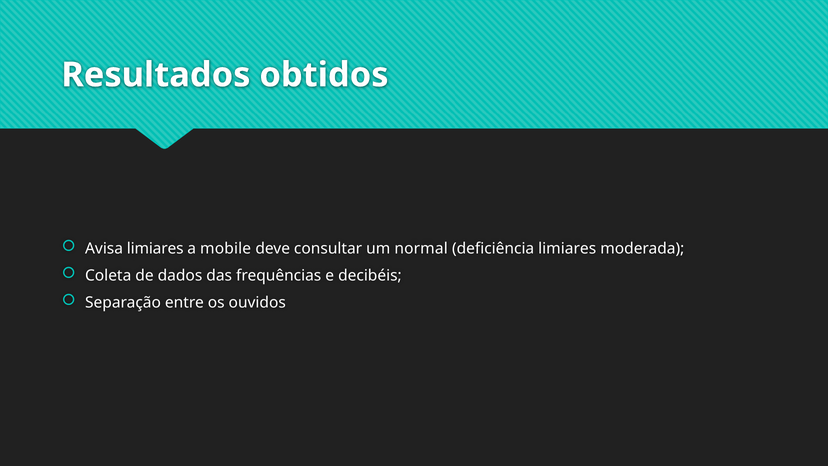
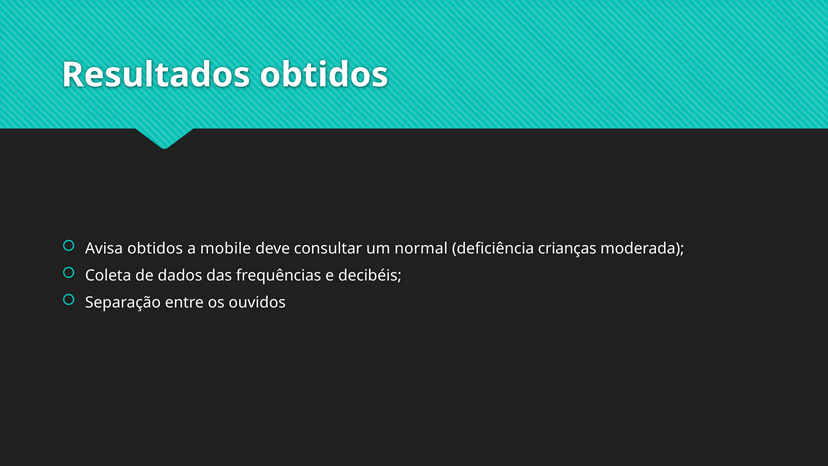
Avisa limiares: limiares -> obtidos (155, 249)
deficiência limiares: limiares -> crianças (567, 249)
